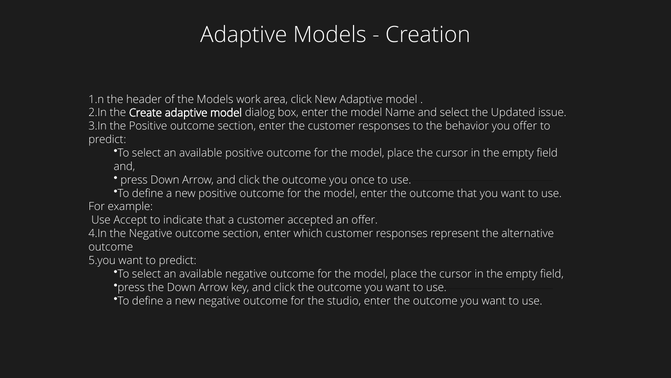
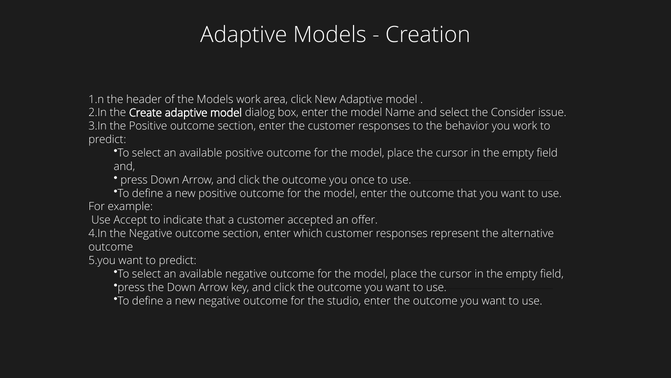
Updated: Updated -> Consider (513, 113)
you offer: offer -> work (525, 126)
